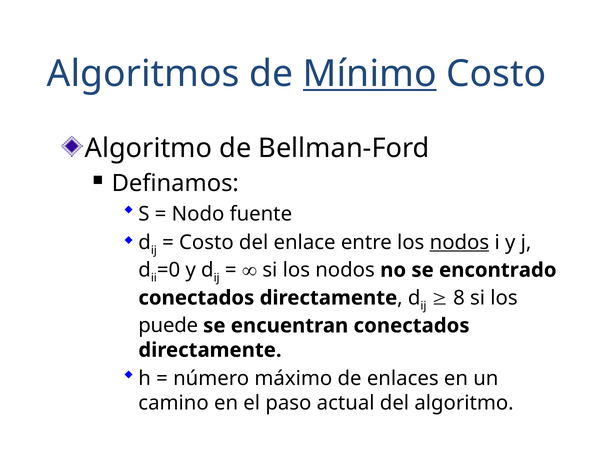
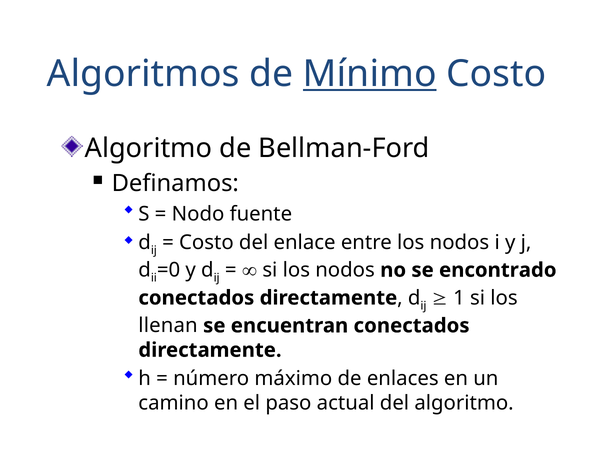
nodos underline: present -> none (459, 242)
8: 8 -> 1 (459, 298)
puede: puede -> llenan (168, 326)
